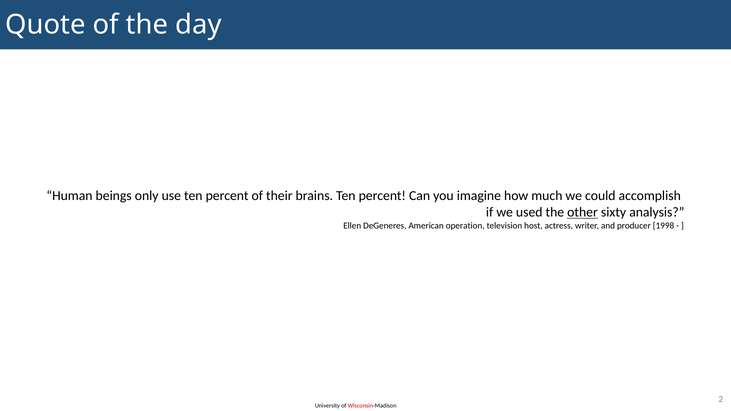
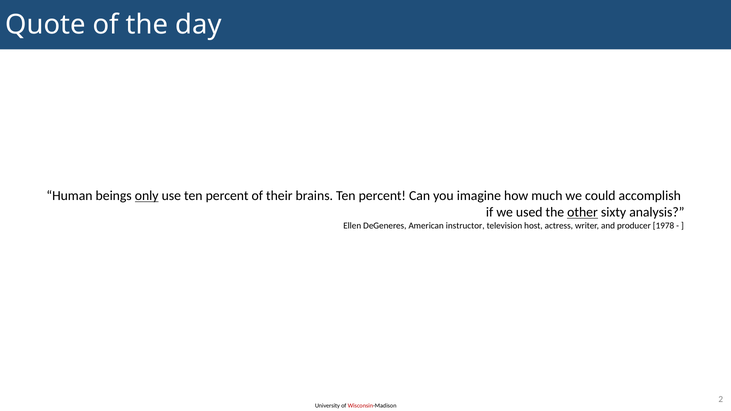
only underline: none -> present (147, 196)
operation: operation -> instructor (465, 226)
1998: 1998 -> 1978 (664, 226)
